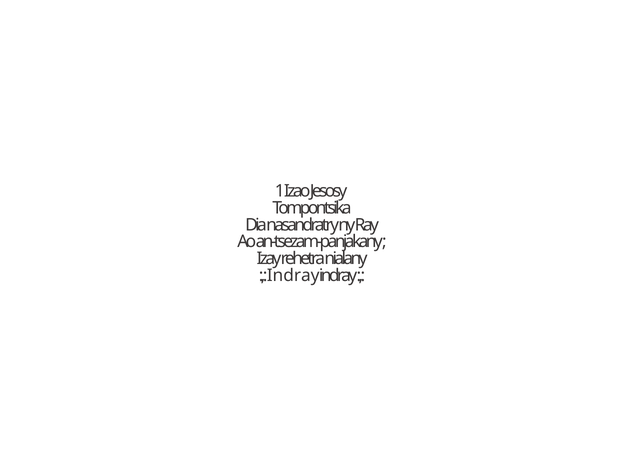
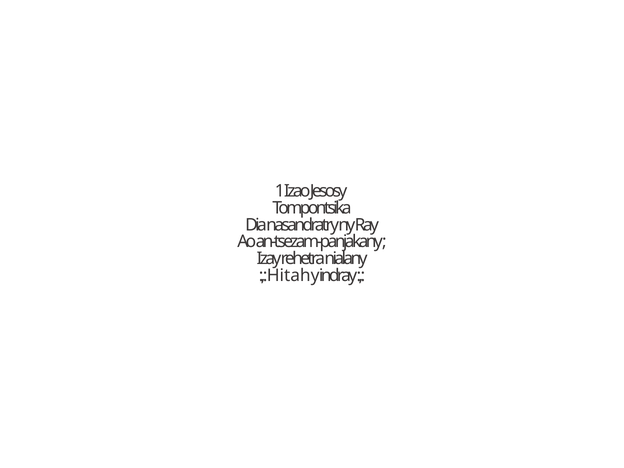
Indray: Indray -> Hitahy (293, 275)
